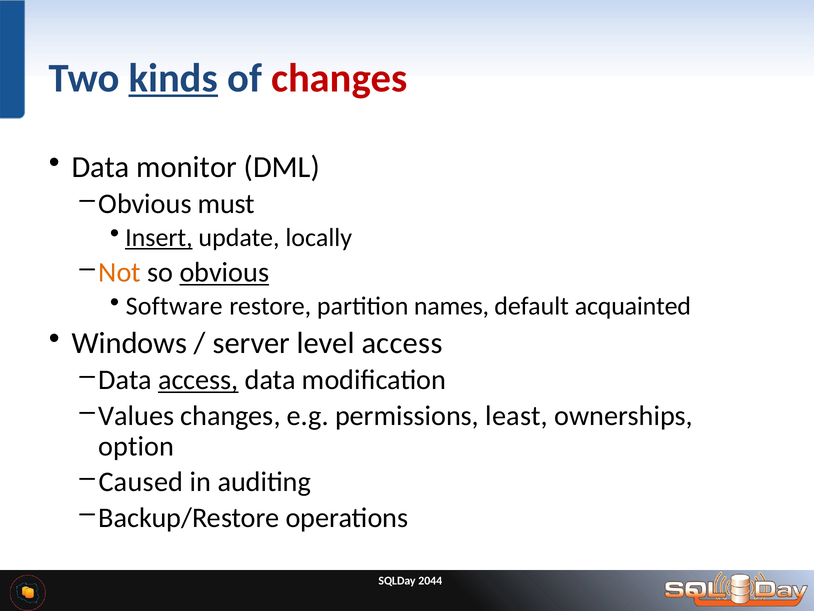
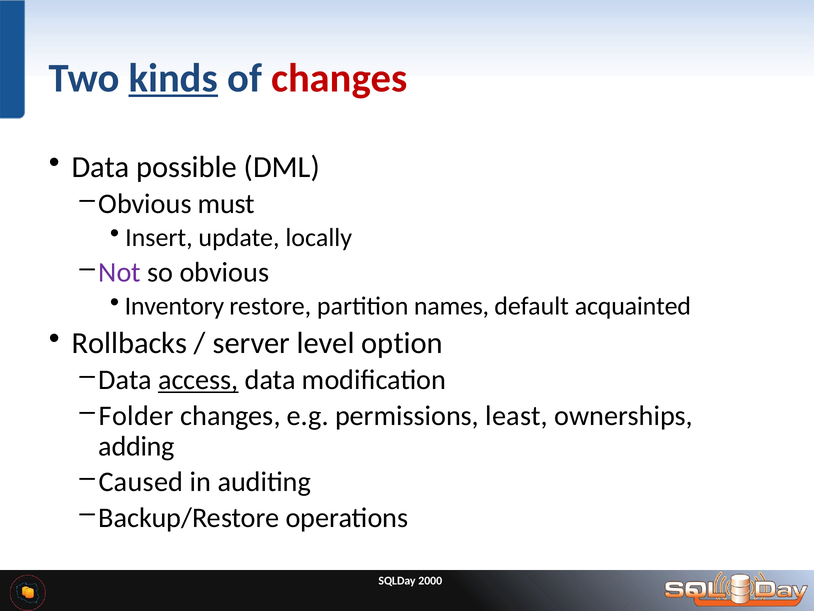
monitor: monitor -> possible (187, 167)
Insert underline: present -> none (159, 238)
Not colour: orange -> purple (120, 272)
obvious underline: present -> none (224, 272)
Software: Software -> Inventory (174, 306)
Windows: Windows -> Rollbacks (129, 343)
level access: access -> option (402, 343)
Values: Values -> Folder (136, 415)
option: option -> adding (137, 446)
2044: 2044 -> 2000 (430, 580)
